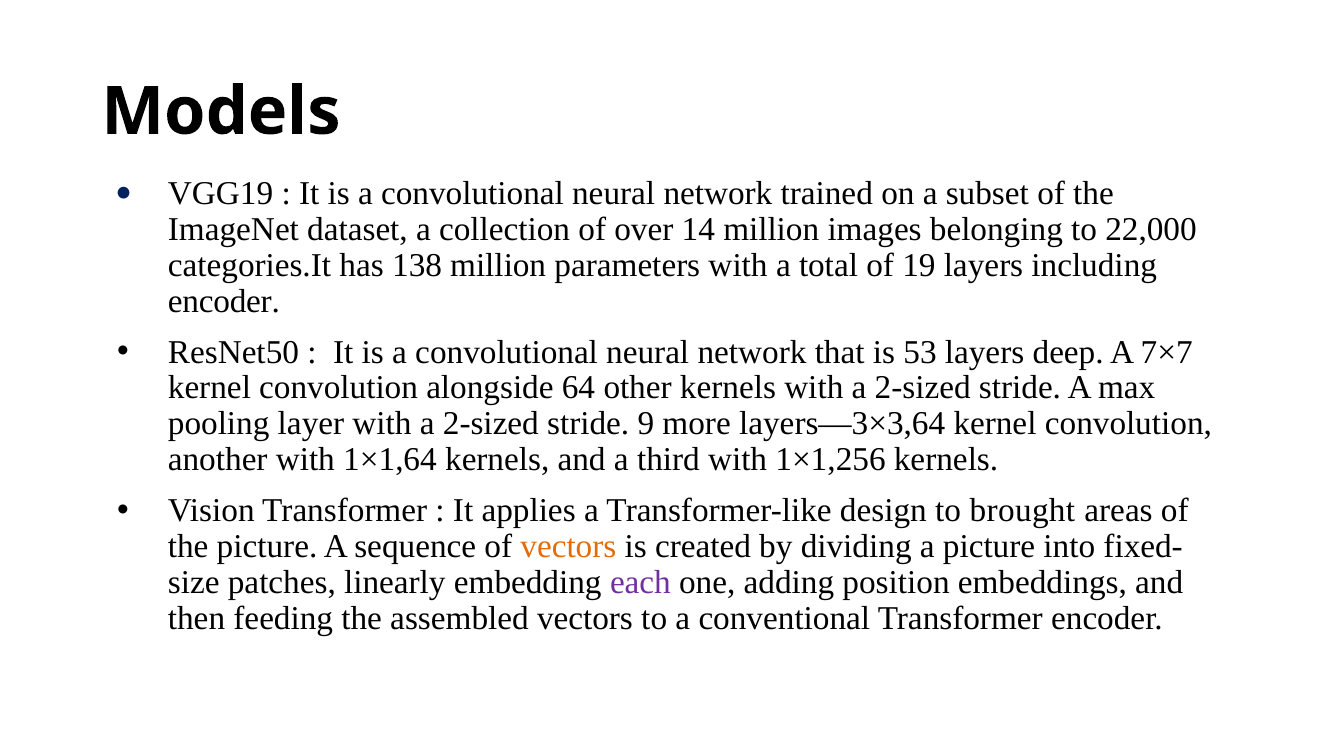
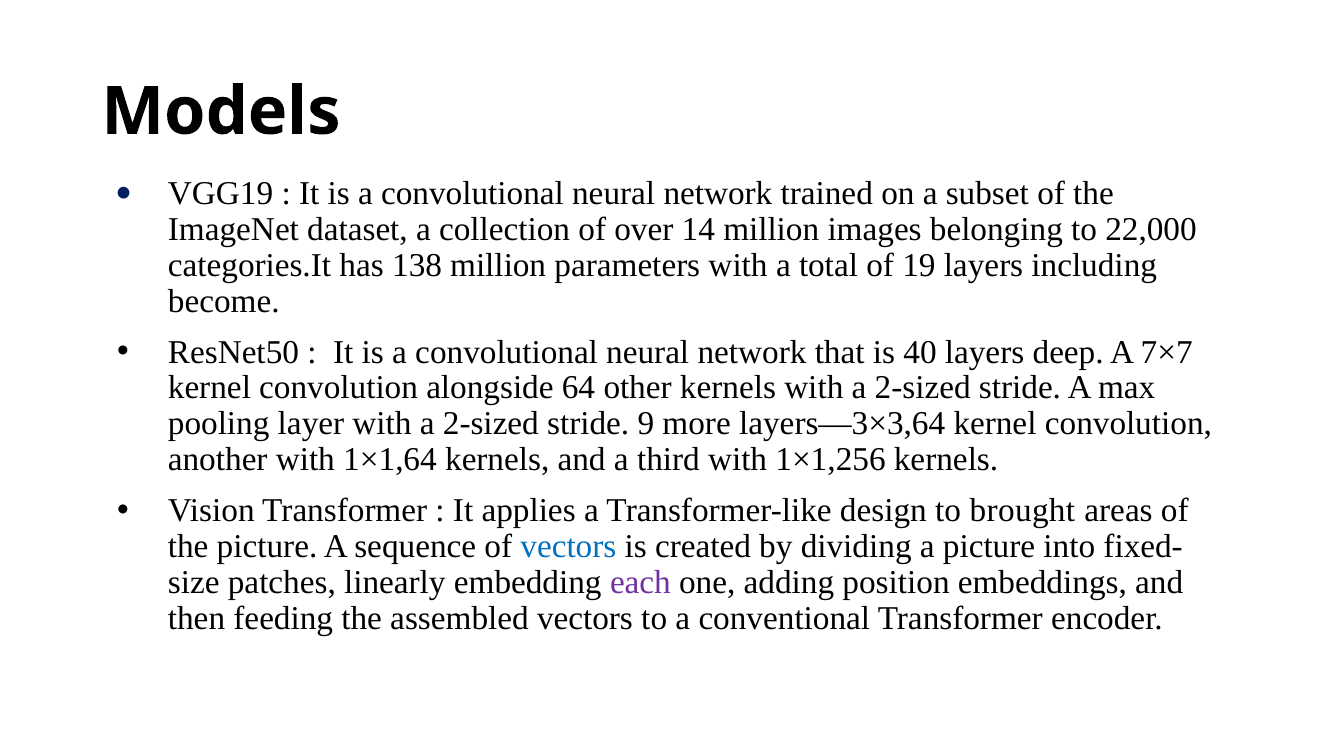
encoder: encoder -> become (224, 301)
53: 53 -> 40 (920, 352)
vectors colour: orange -> blue (568, 546)
